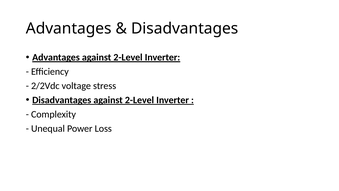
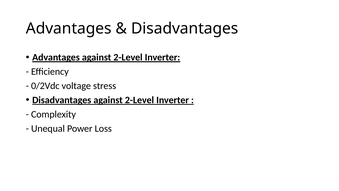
2/2Vdc: 2/2Vdc -> 0/2Vdc (45, 86)
